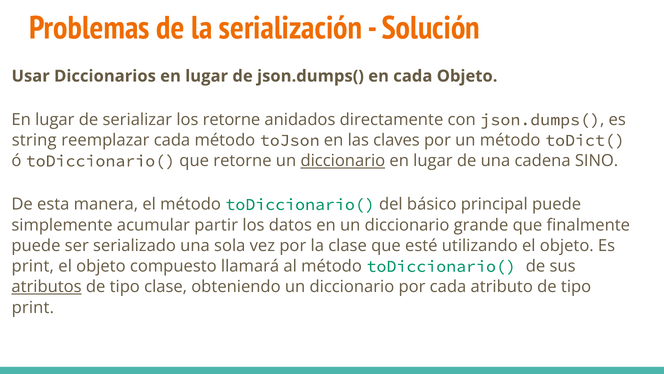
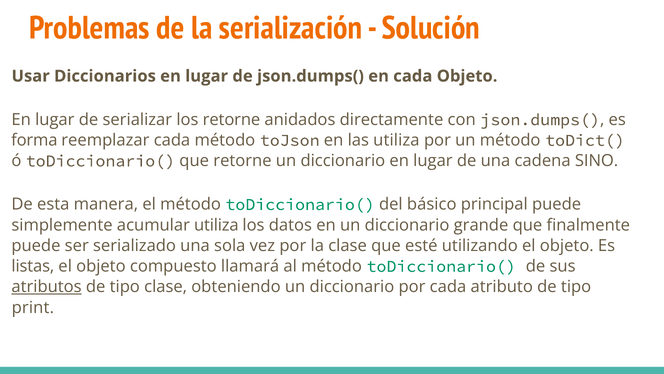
string: string -> forma (34, 140)
las claves: claves -> utiliza (396, 140)
diccionario underline: present -> none (343, 161)
acumular partir: partir -> utiliza (216, 225)
print: print -> listas (33, 266)
